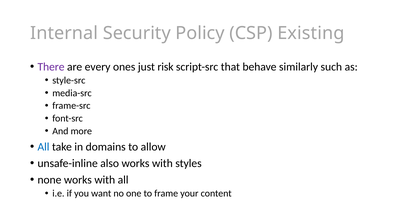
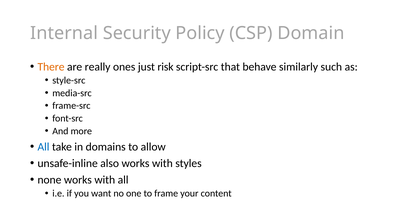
Existing: Existing -> Domain (311, 33)
There colour: purple -> orange (51, 67)
every: every -> really (98, 67)
